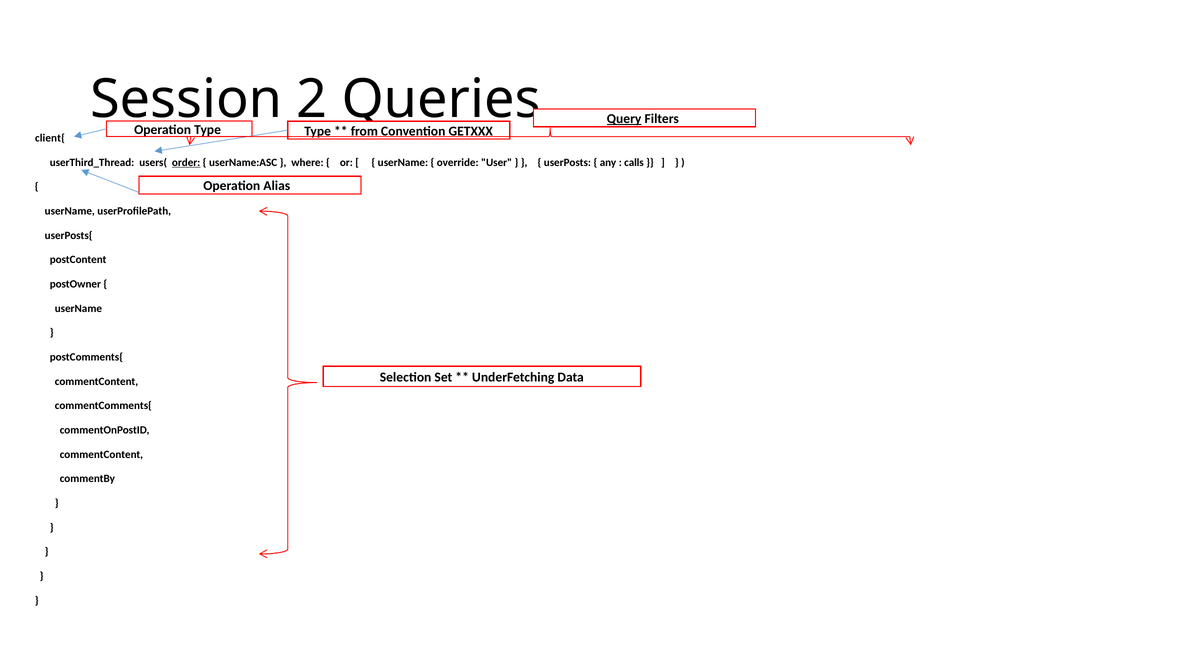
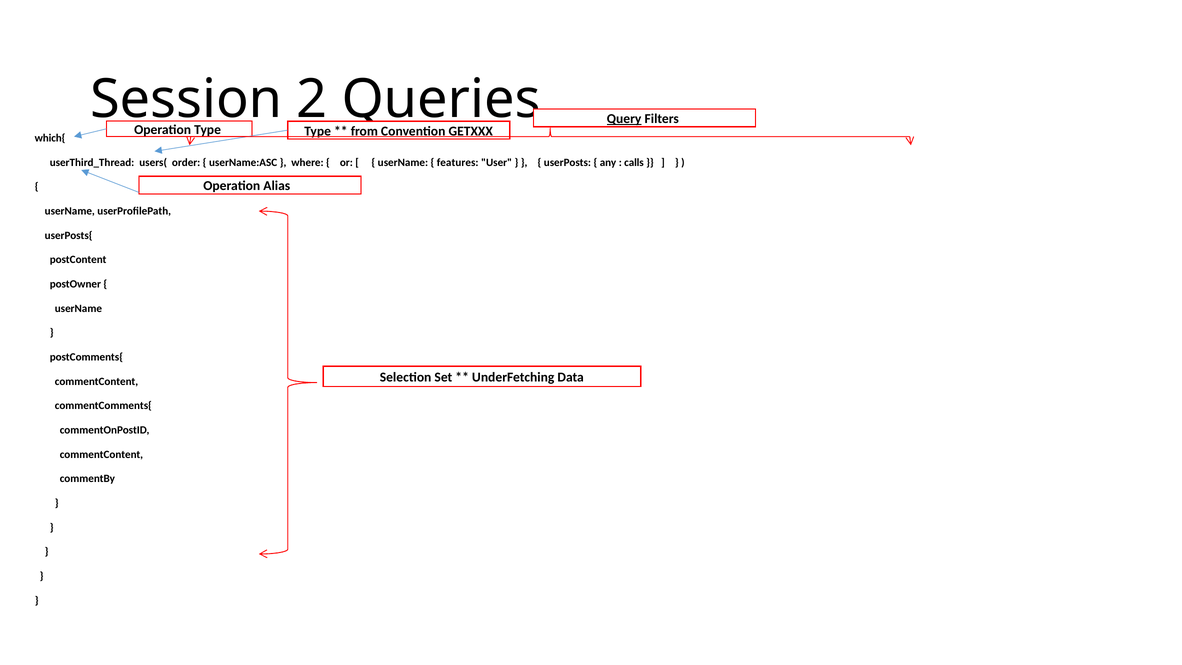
client{: client{ -> which{ (50, 138)
order underline: present -> none (186, 162)
override: override -> features (458, 162)
